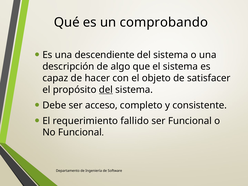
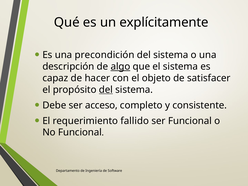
comprobando: comprobando -> explícitamente (164, 22)
descendiente: descendiente -> precondición (105, 55)
algo underline: none -> present (120, 67)
